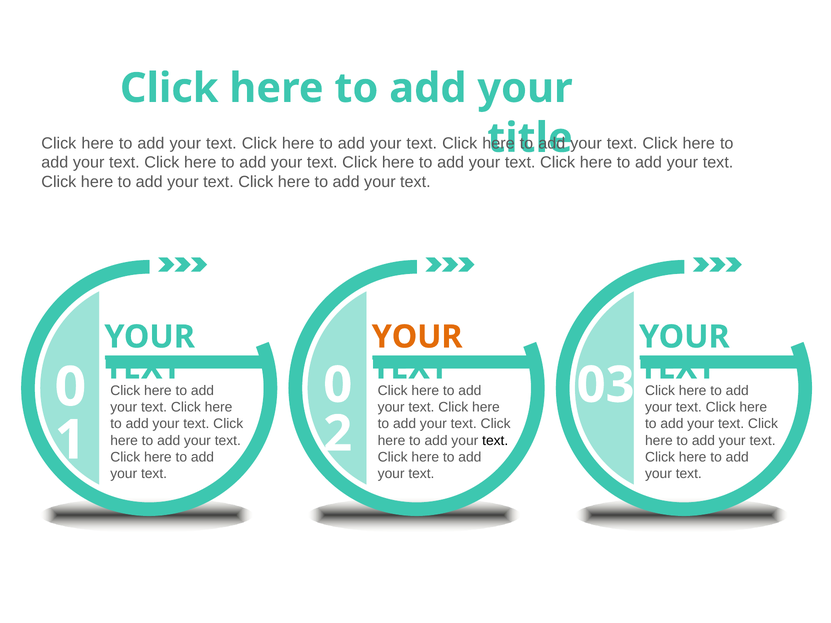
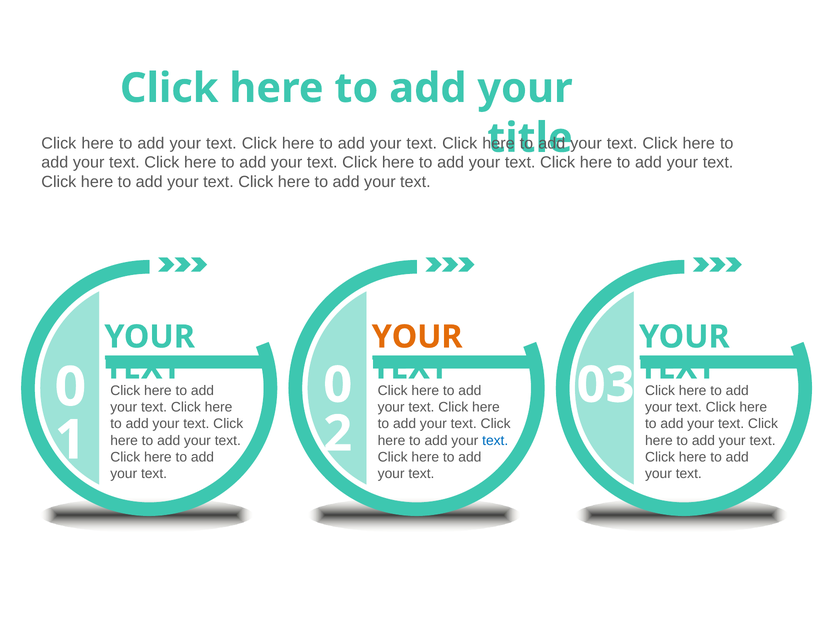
text colour: black -> blue (495, 441)
